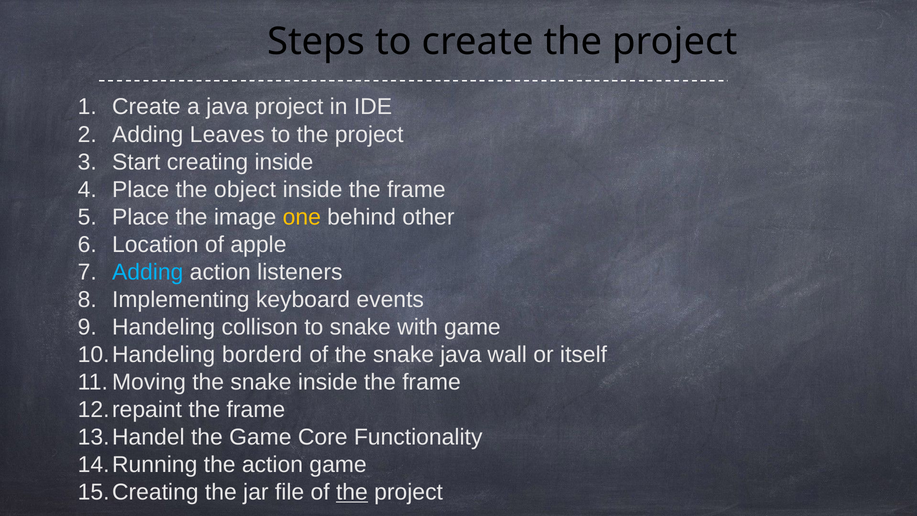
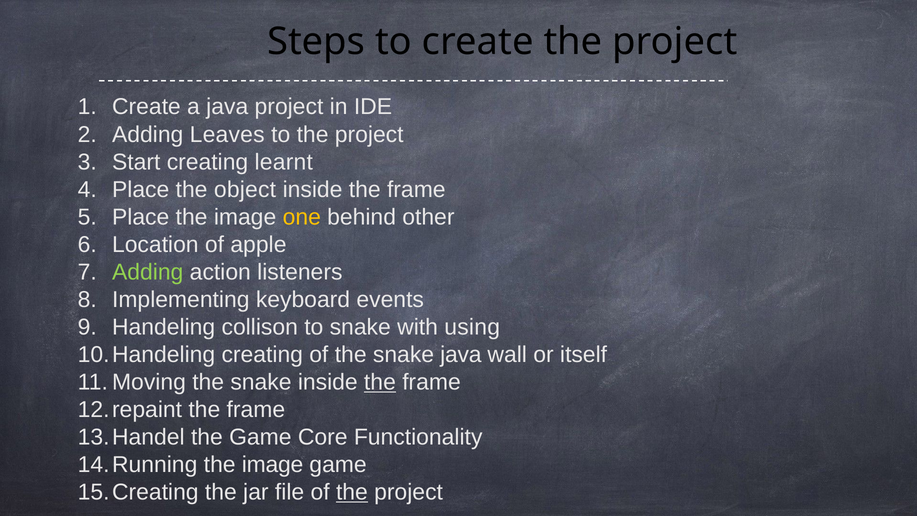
creating inside: inside -> learnt (284, 162)
Adding colour: light blue -> light green (148, 272)
with game: game -> using (472, 327)
borderd: borderd -> creating (262, 354)
the underline: none -> present (380, 382)
action: action -> image (273, 465)
